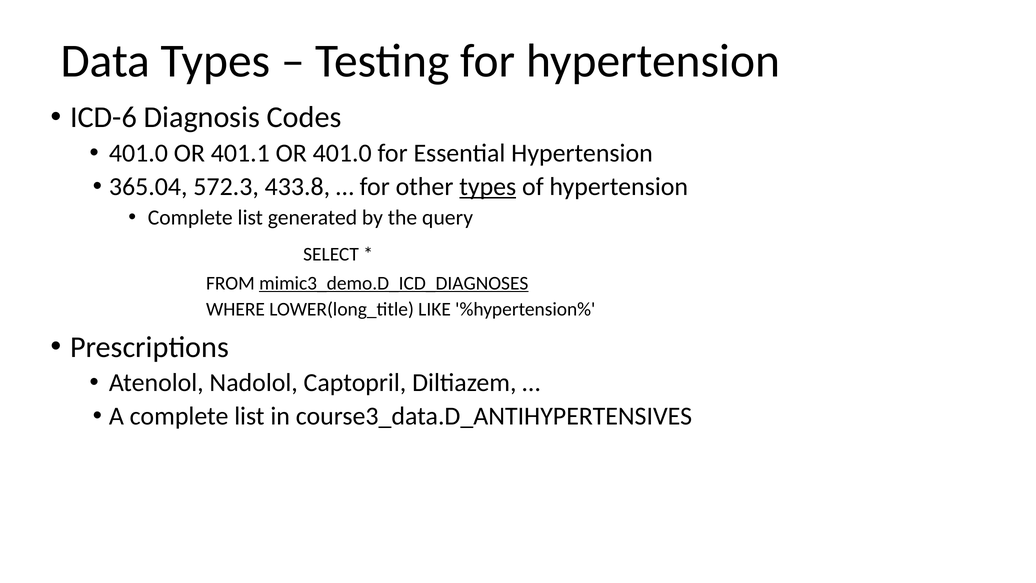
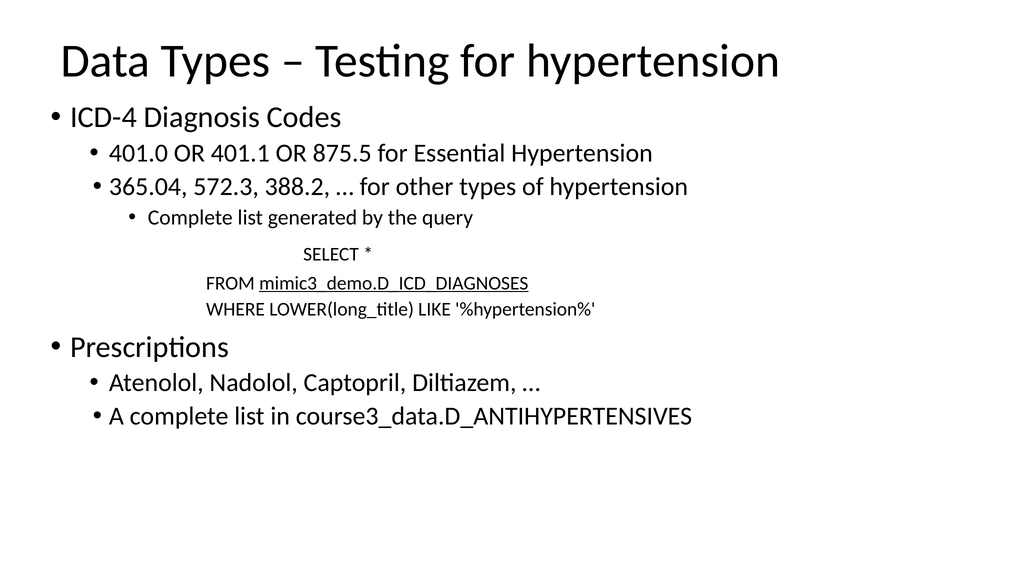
ICD-6: ICD-6 -> ICD-4 (104, 117)
OR 401.0: 401.0 -> 875.5 (342, 153)
433.8: 433.8 -> 388.2 (297, 186)
types underline: present -> none (488, 186)
